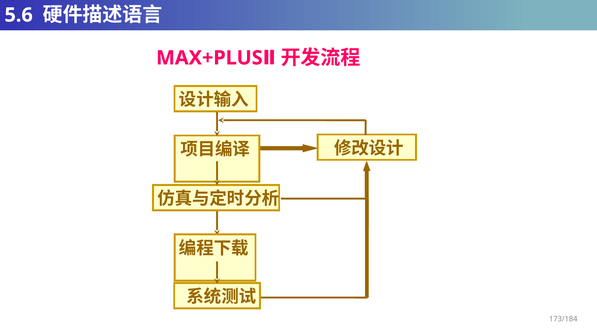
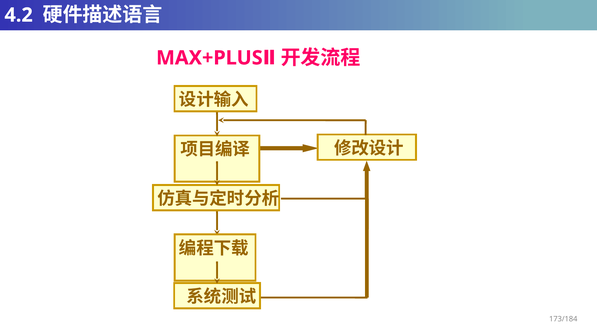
5.6: 5.6 -> 4.2 (19, 15)
